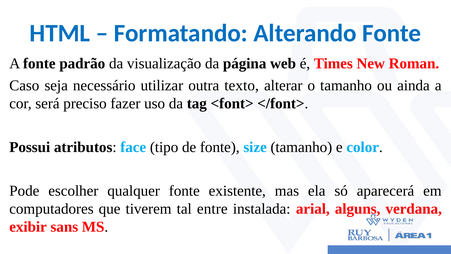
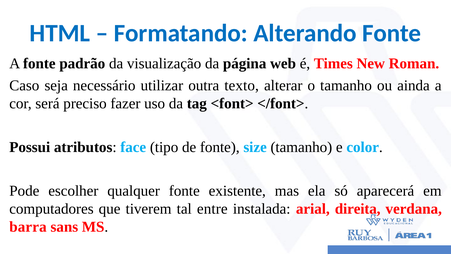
alguns: alguns -> direita (358, 209)
exibir: exibir -> barra (28, 227)
